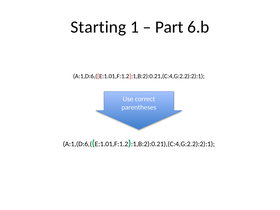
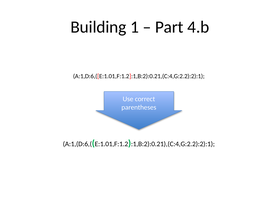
Starting: Starting -> Building (98, 27)
6.b: 6.b -> 4.b (198, 27)
